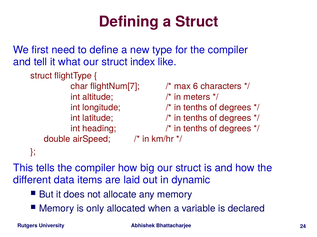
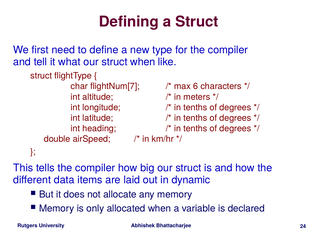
struct index: index -> when (143, 62)
